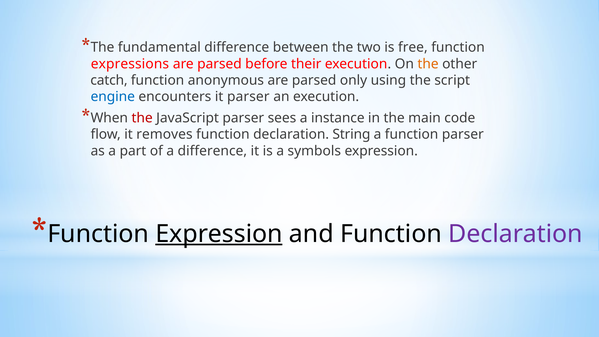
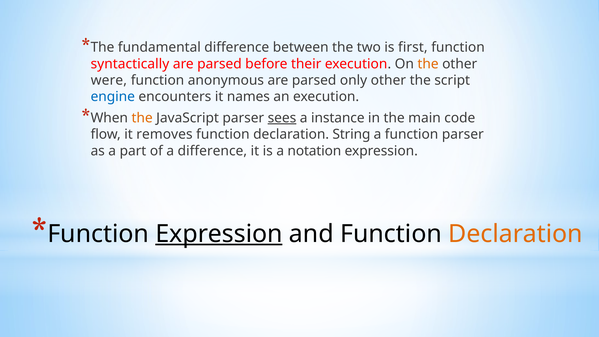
free: free -> first (413, 47)
expressions: expressions -> syntactically (130, 64)
catch: catch -> were (109, 80)
only using: using -> other (388, 80)
it parser: parser -> names (248, 97)
the colour: red -> orange (142, 118)
sees underline: none -> present (282, 118)
symbols: symbols -> notation (314, 151)
Declaration colour: purple -> orange (515, 234)
